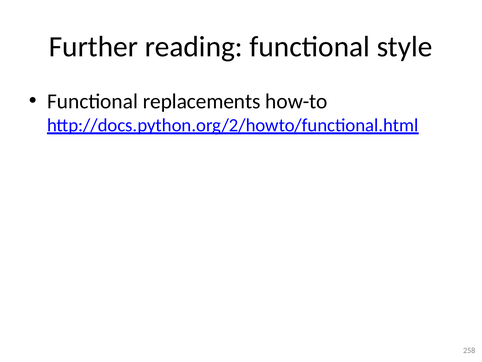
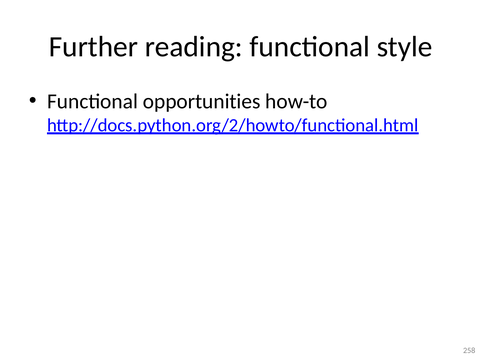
replacements: replacements -> opportunities (202, 101)
